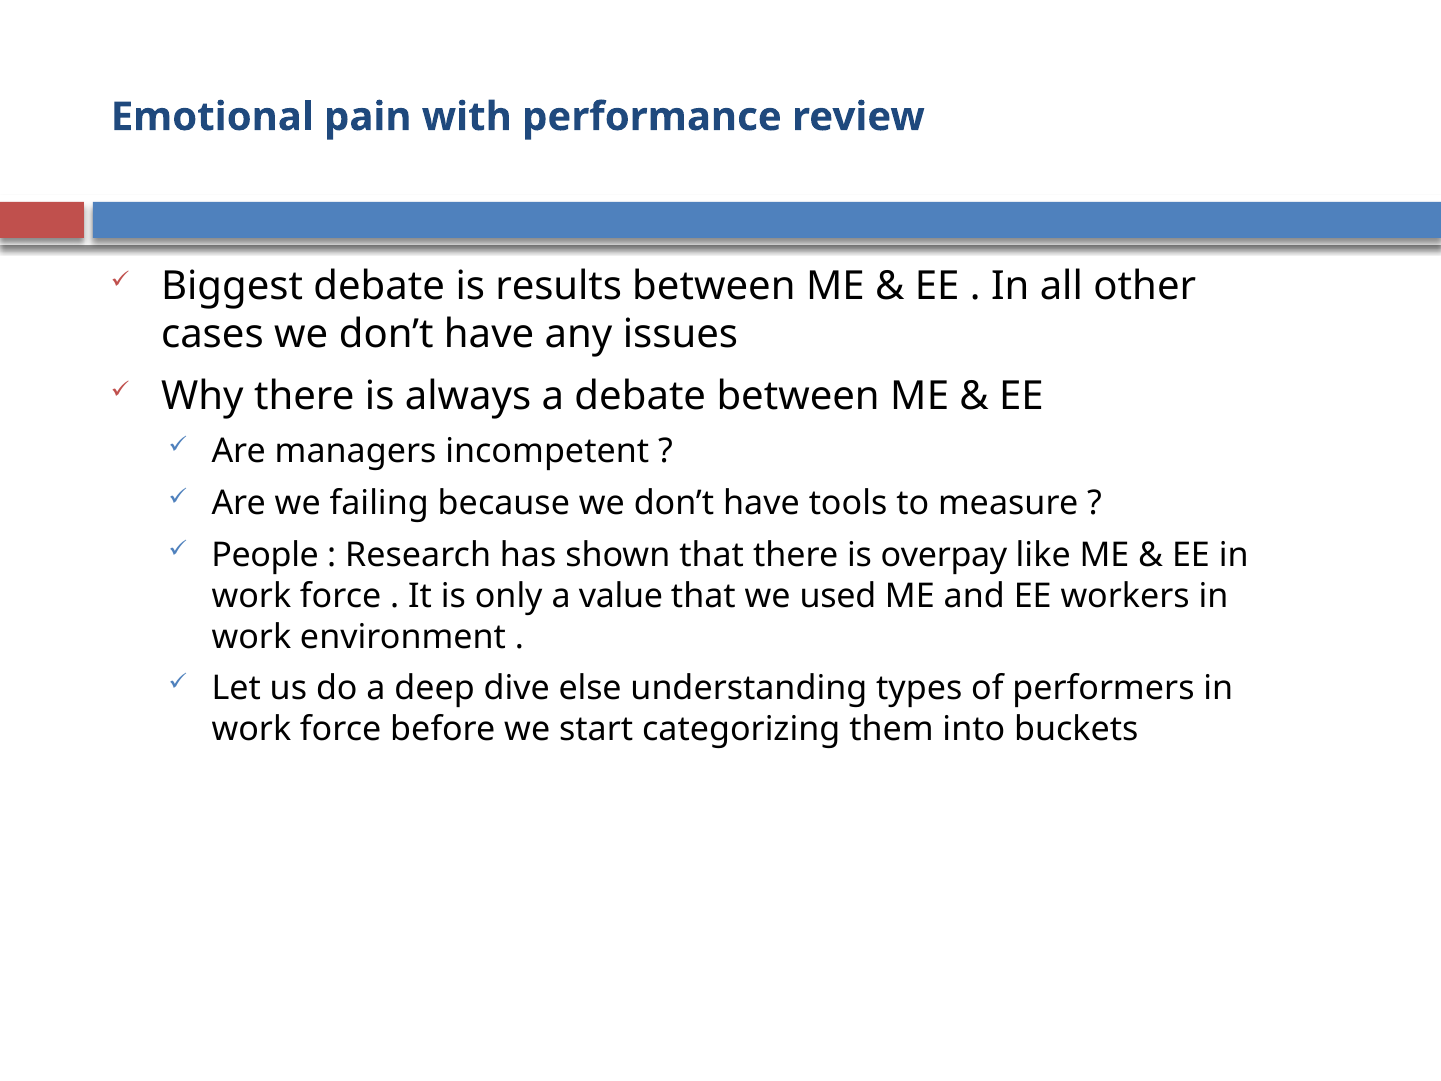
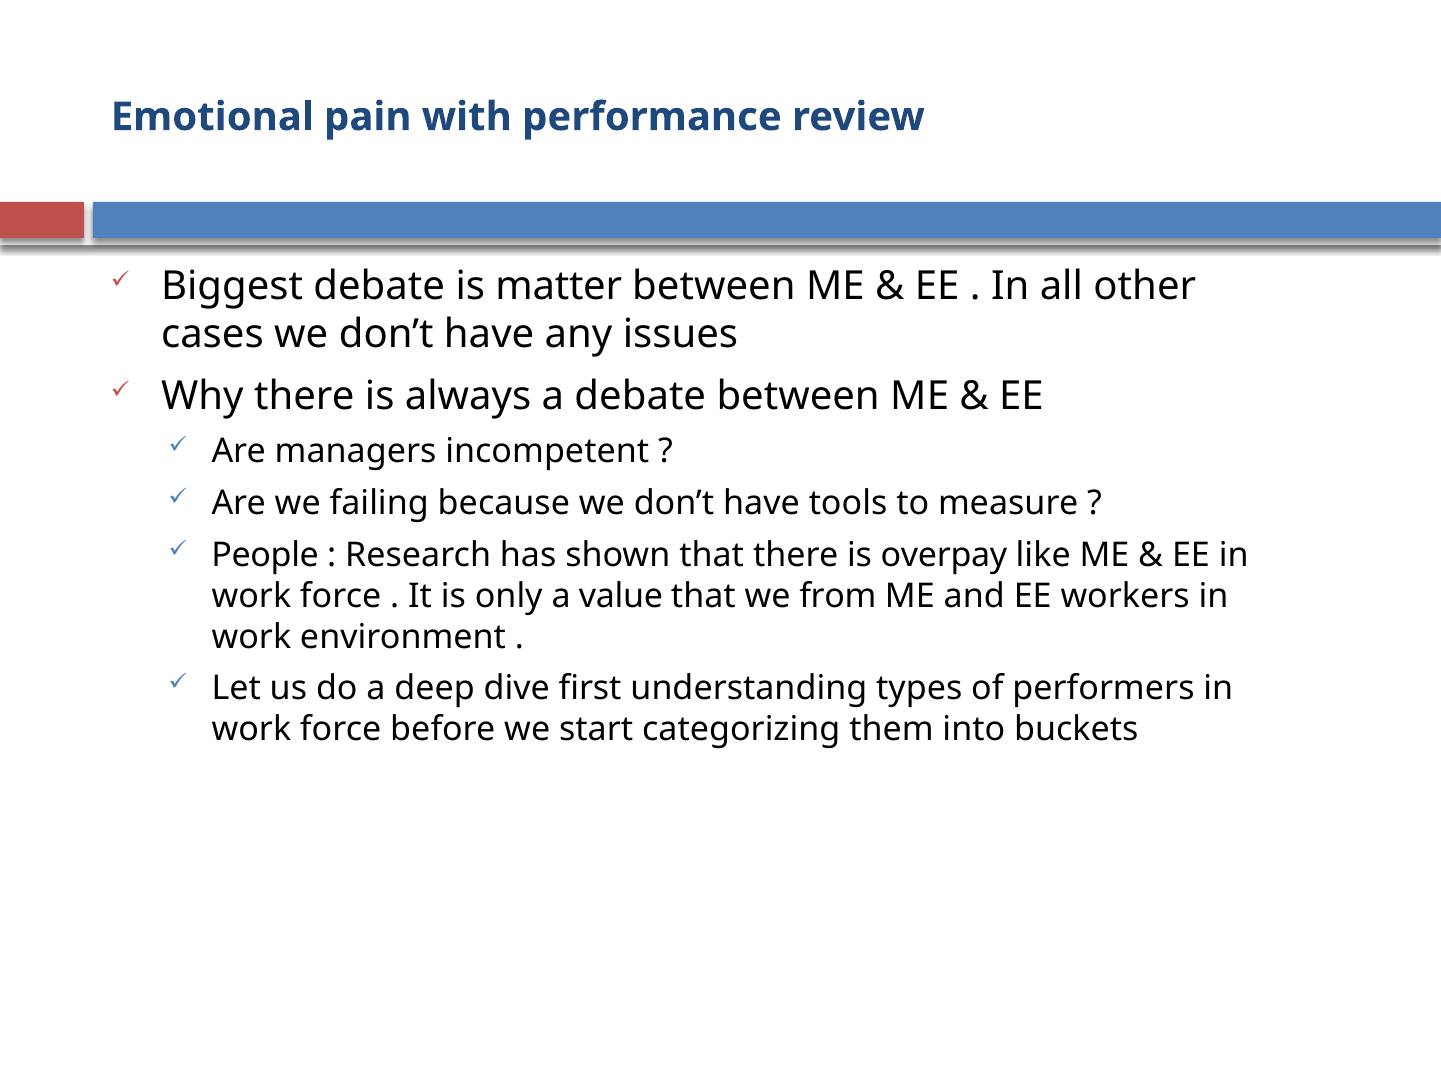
results: results -> matter (559, 286)
used: used -> from (838, 596)
else: else -> first (590, 689)
